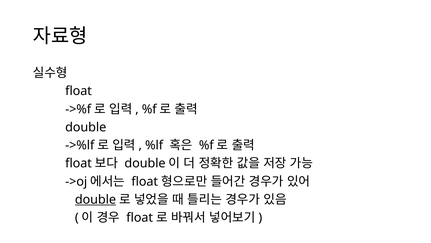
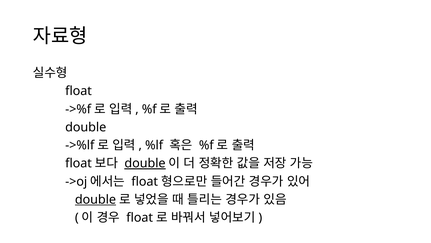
double underline: none -> present (145, 163)
